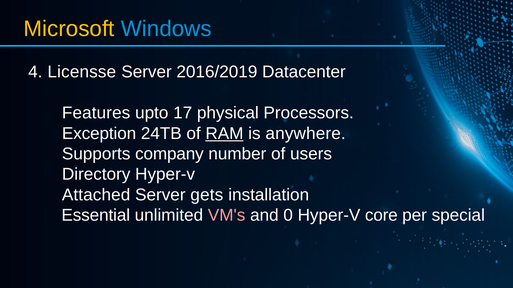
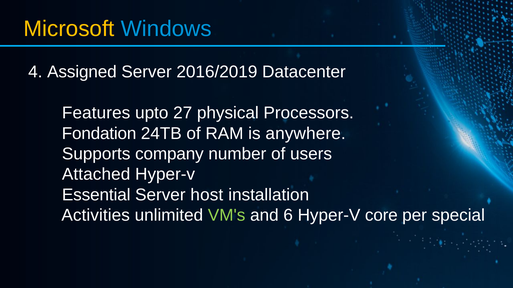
Licensse: Licensse -> Assigned (82, 72)
17: 17 -> 27 (183, 113)
Exception: Exception -> Fondation (99, 134)
RAM underline: present -> none (224, 134)
Directory: Directory -> Attached (96, 175)
Attached: Attached -> Essential (96, 195)
gets: gets -> host (207, 195)
Essential: Essential -> Activities (96, 216)
VM's colour: pink -> light green (227, 216)
0: 0 -> 6 (288, 216)
